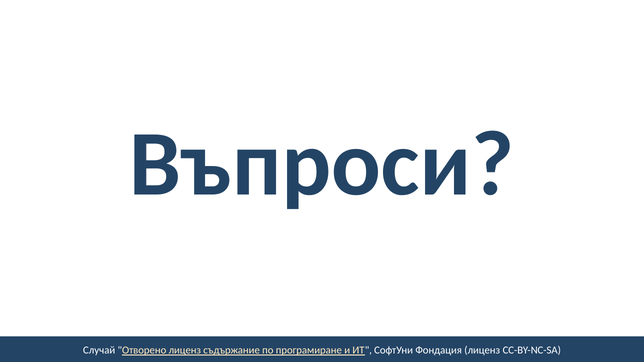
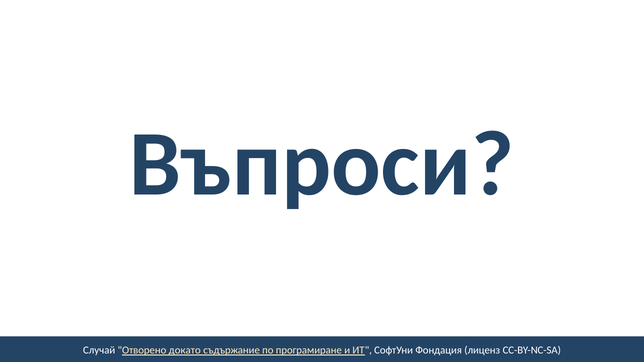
Отворено лиценз: лиценз -> докато (185, 351)
